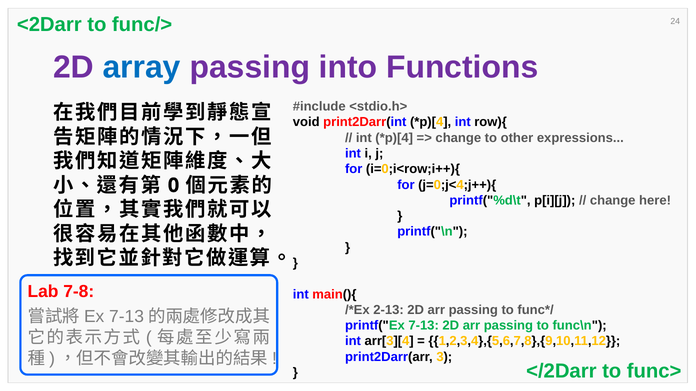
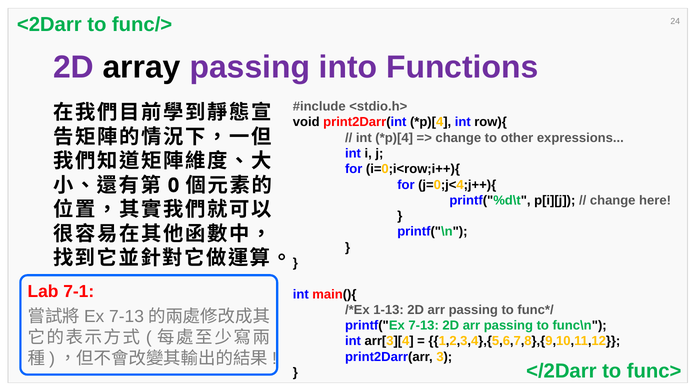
array colour: blue -> black (142, 67)
7-8: 7-8 -> 7-1 (79, 292)
2-13: 2-13 -> 1-13 (389, 310)
